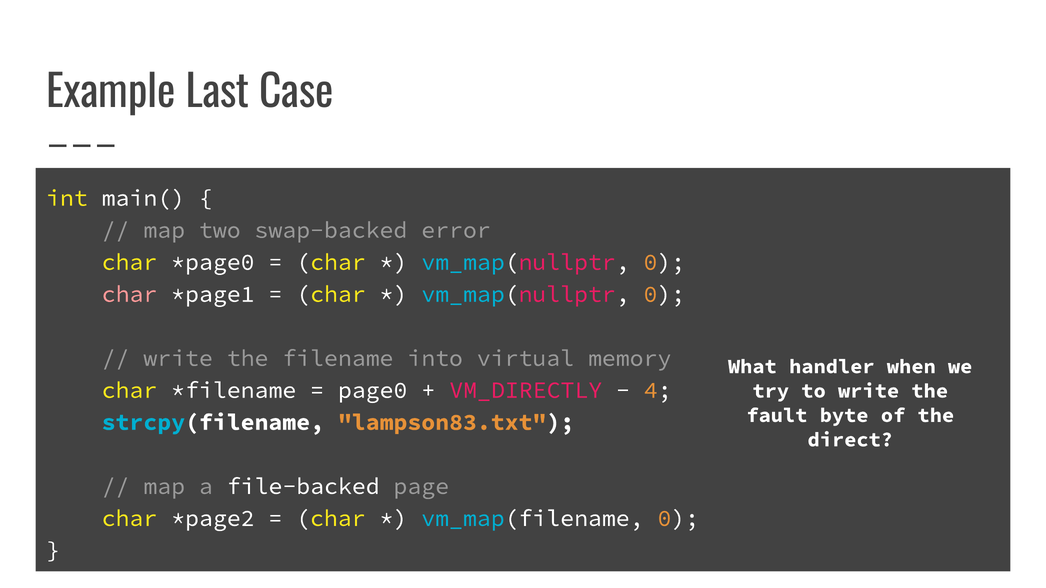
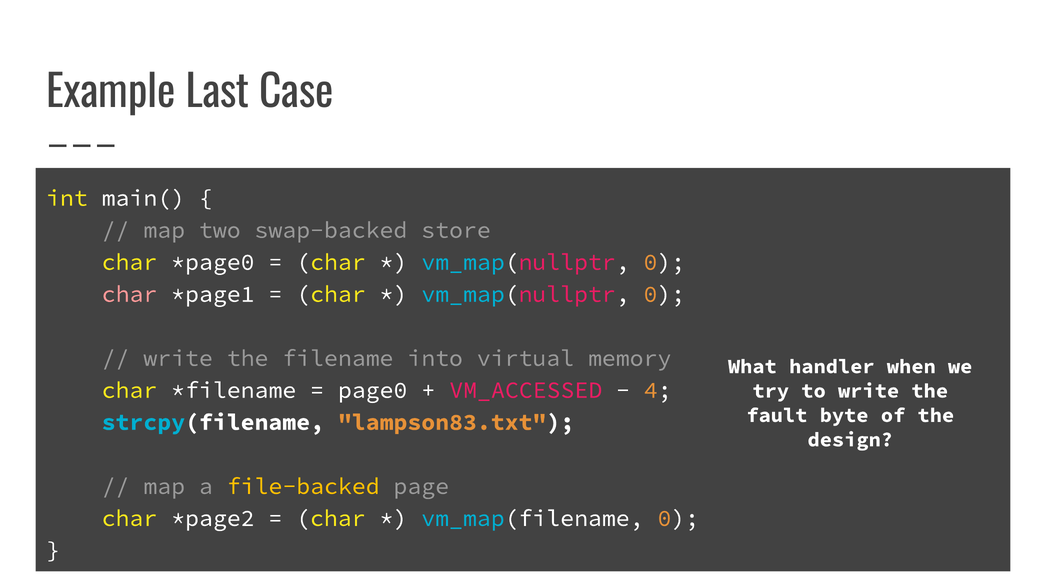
error: error -> store (456, 230)
VM_DIRECTLY: VM_DIRECTLY -> VM_ACCESSED (526, 390)
direct: direct -> design (850, 440)
file-backed colour: white -> yellow (303, 487)
